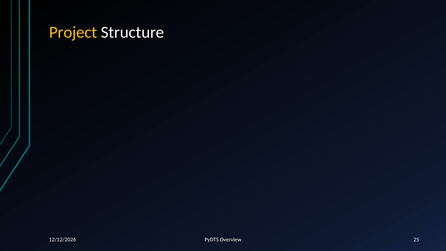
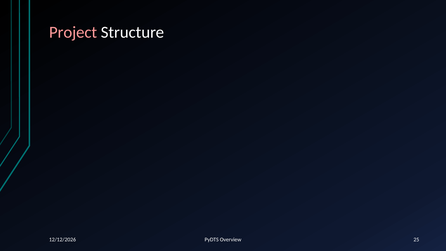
Project colour: yellow -> pink (73, 32)
